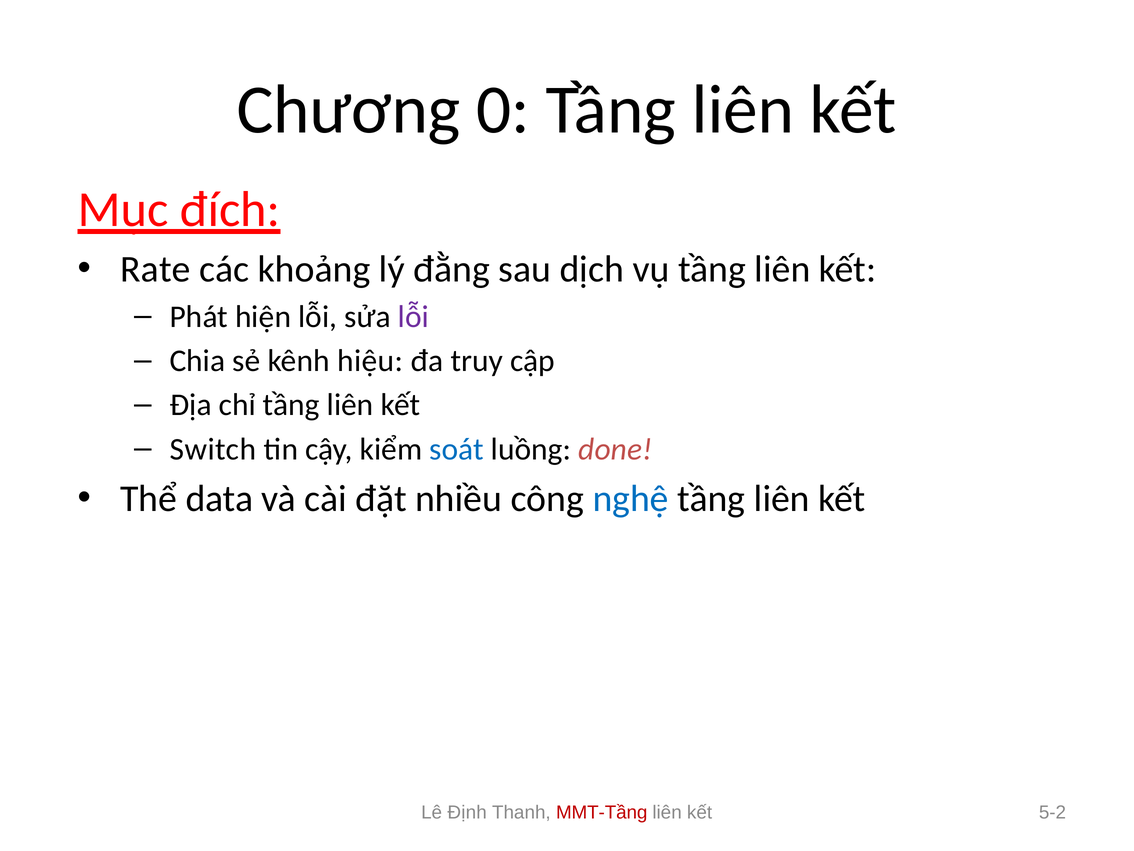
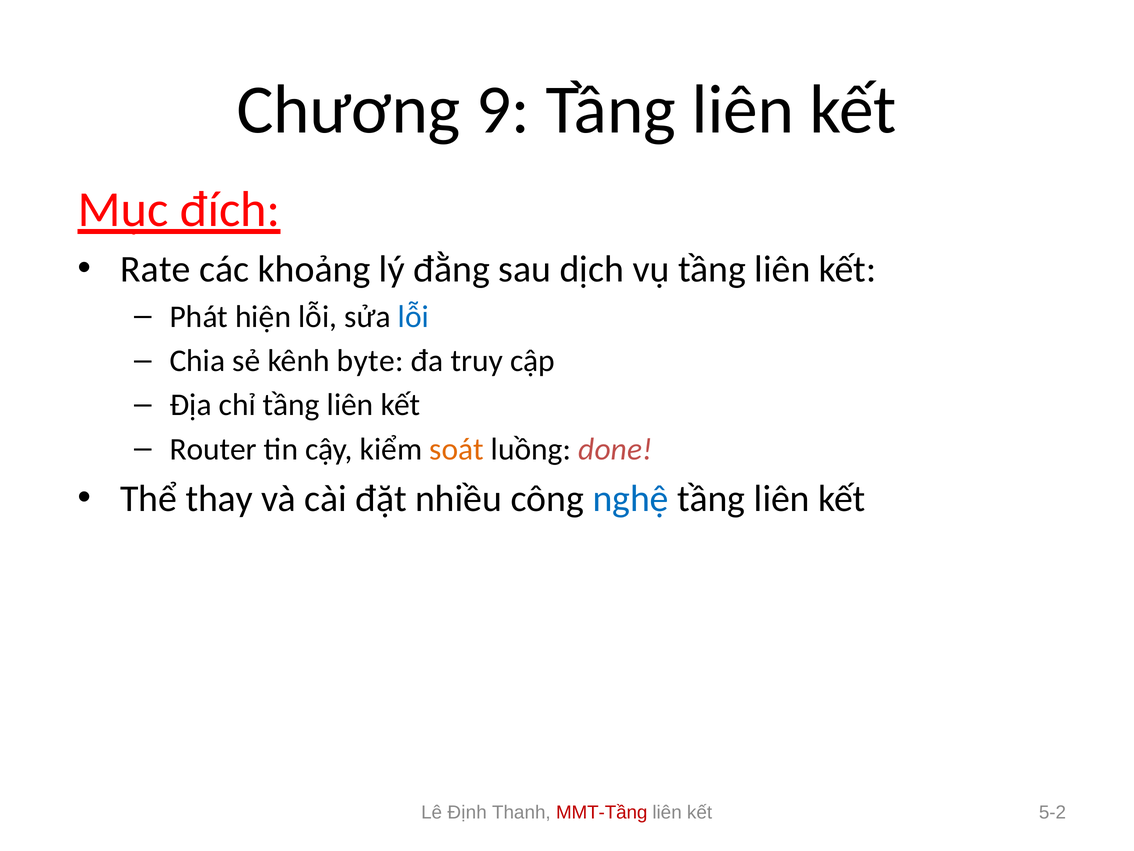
0: 0 -> 9 (503, 110)
lỗi colour: purple -> blue (413, 317)
hiệu: hiệu -> byte (370, 361)
Switch: Switch -> Router (213, 449)
soát colour: blue -> orange (457, 449)
data: data -> thay (219, 498)
